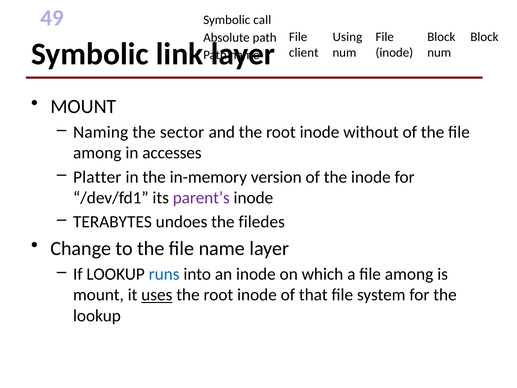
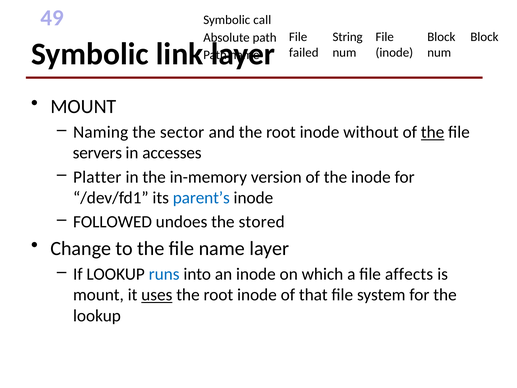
Using: Using -> String (348, 37)
client: client -> failed (304, 53)
the underline: none -> present (433, 132)
among: among -> servers (97, 153)
parent’s colour: purple -> blue (201, 198)
TERABYTES: TERABYTES -> FOLLOWED (113, 222)
filedes: filedes -> stored (262, 222)
a file among: among -> affects (409, 274)
